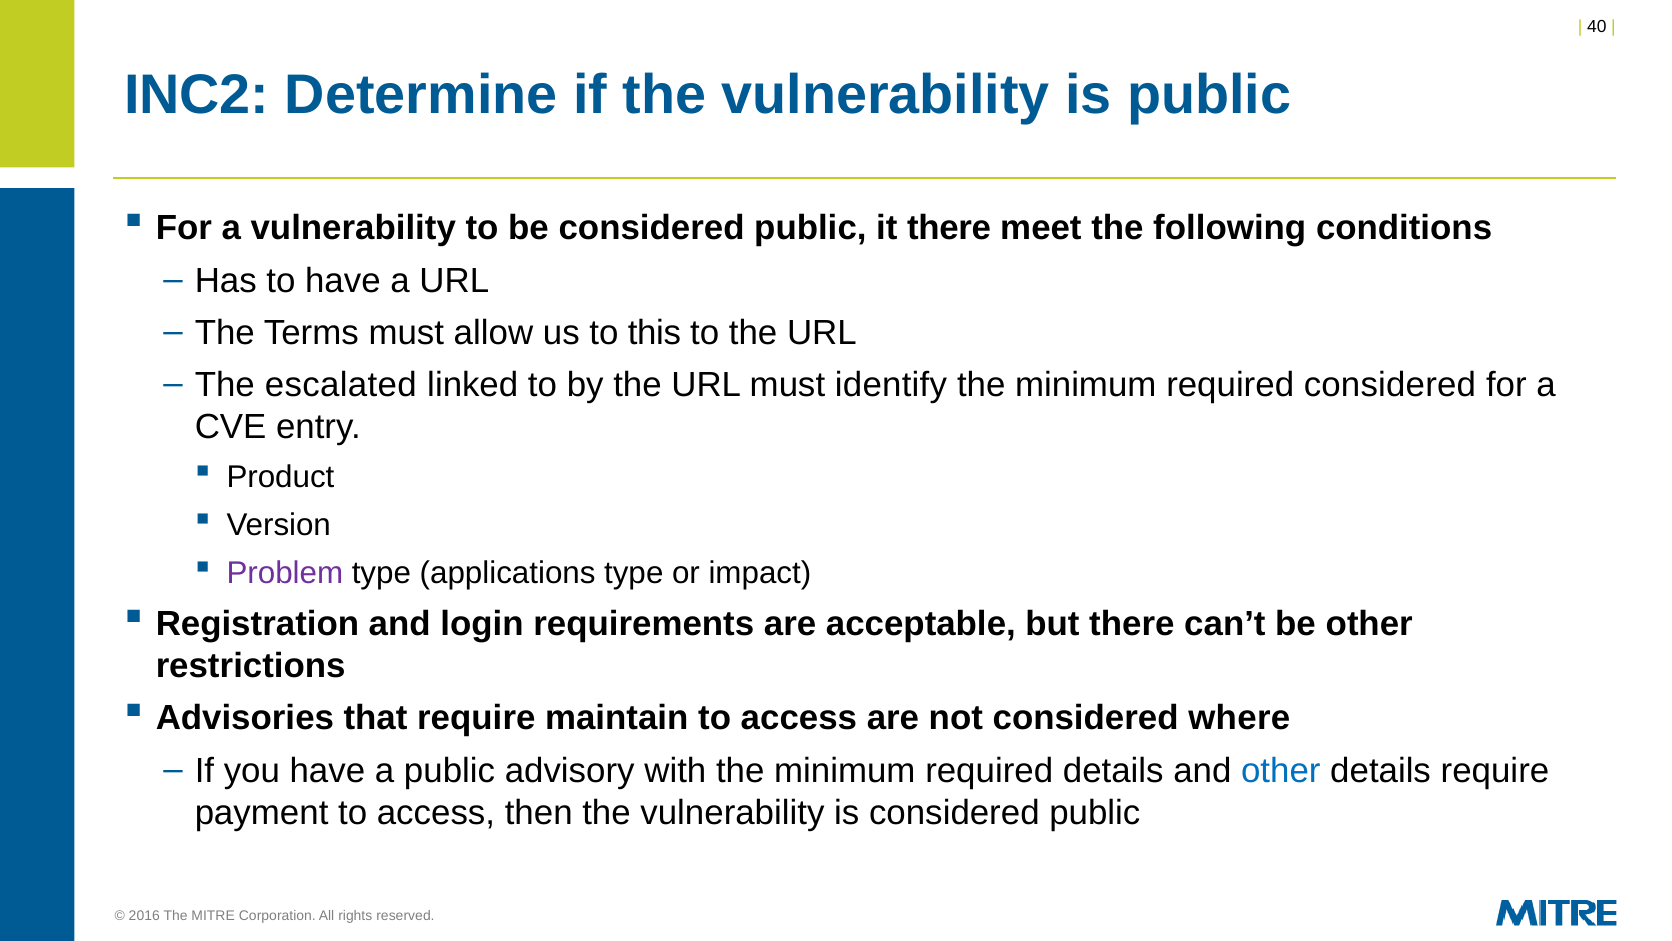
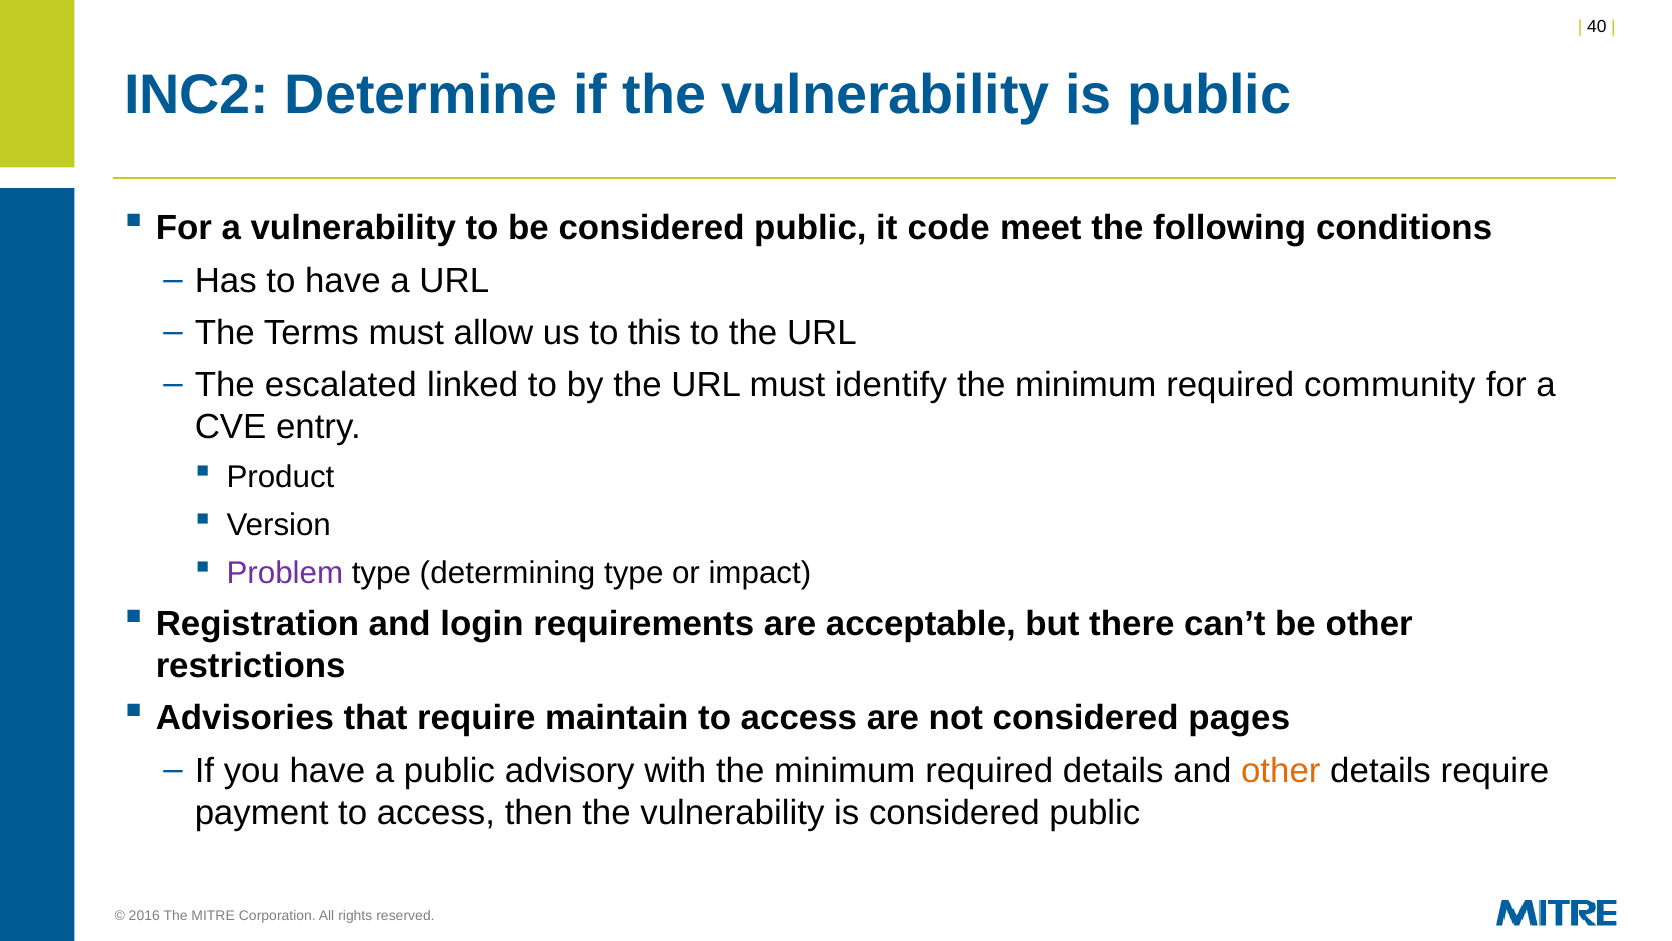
it there: there -> code (949, 228)
required considered: considered -> community (1390, 385)
applications: applications -> determining (508, 573)
where: where -> pages (1239, 718)
other colour: blue -> orange (1281, 770)
